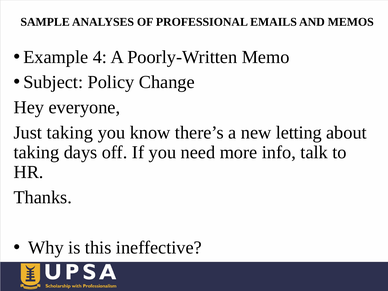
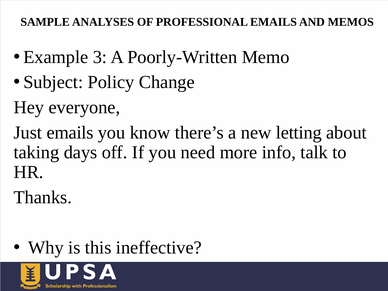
4: 4 -> 3 (100, 57)
Just taking: taking -> emails (70, 133)
